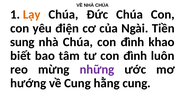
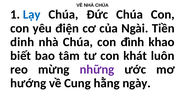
Lạy colour: orange -> blue (32, 15)
sung: sung -> dinh (22, 42)
tư con đình: đình -> khát (135, 56)
hằng cung: cung -> ngày (137, 83)
